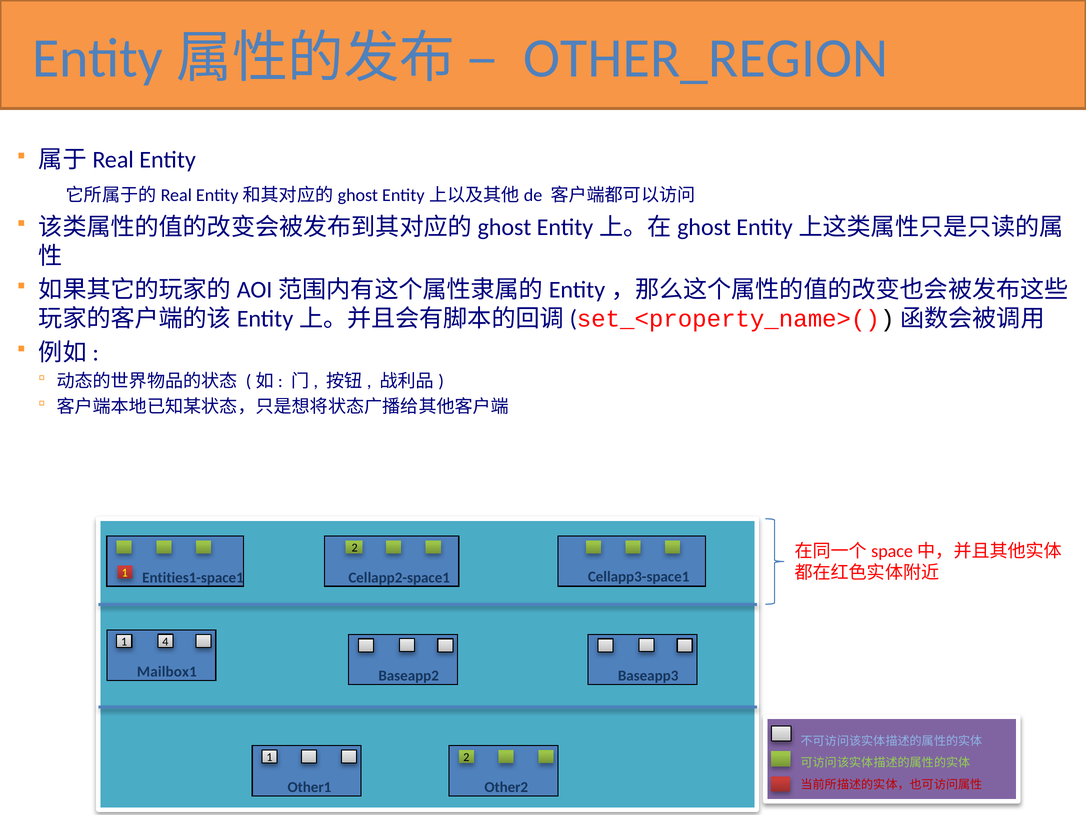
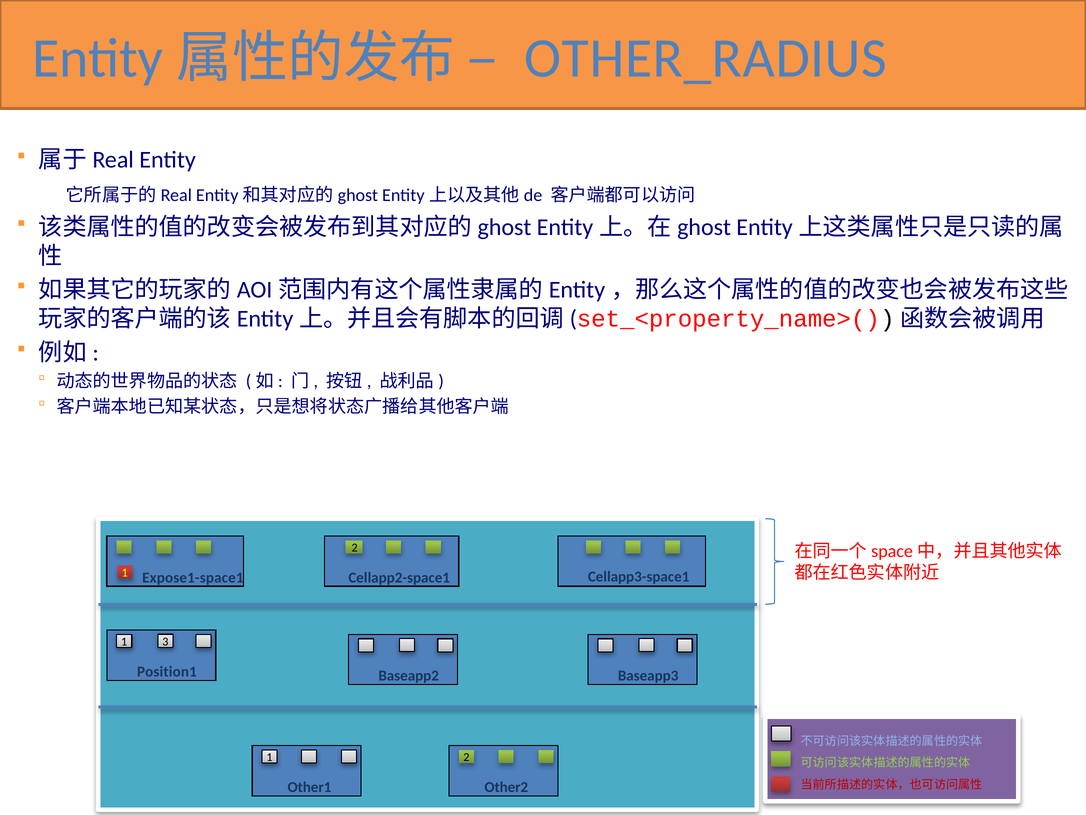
OTHER_REGION: OTHER_REGION -> OTHER_RADIUS (706, 58)
Entities1-space1: Entities1-space1 -> Expose1-space1 (193, 577)
4: 4 -> 3 (165, 641)
Mailbox1: Mailbox1 -> Position1 (167, 671)
